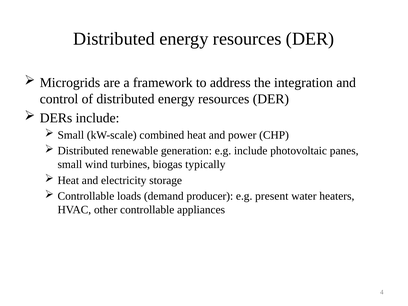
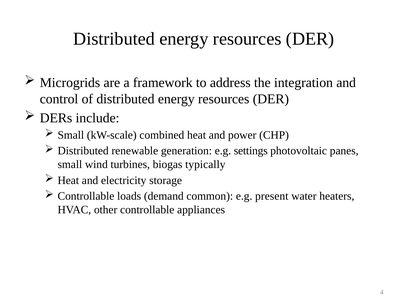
e.g include: include -> settings (251, 151)
producer: producer -> common (210, 196)
